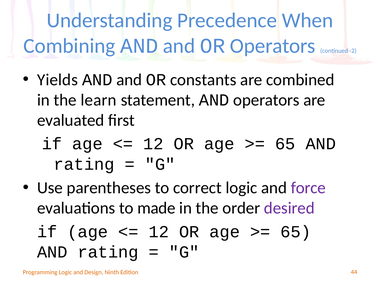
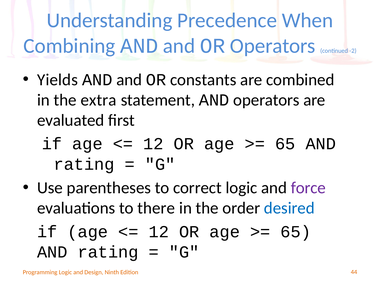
learn: learn -> extra (99, 100)
made: made -> there (156, 208)
desired colour: purple -> blue (289, 208)
